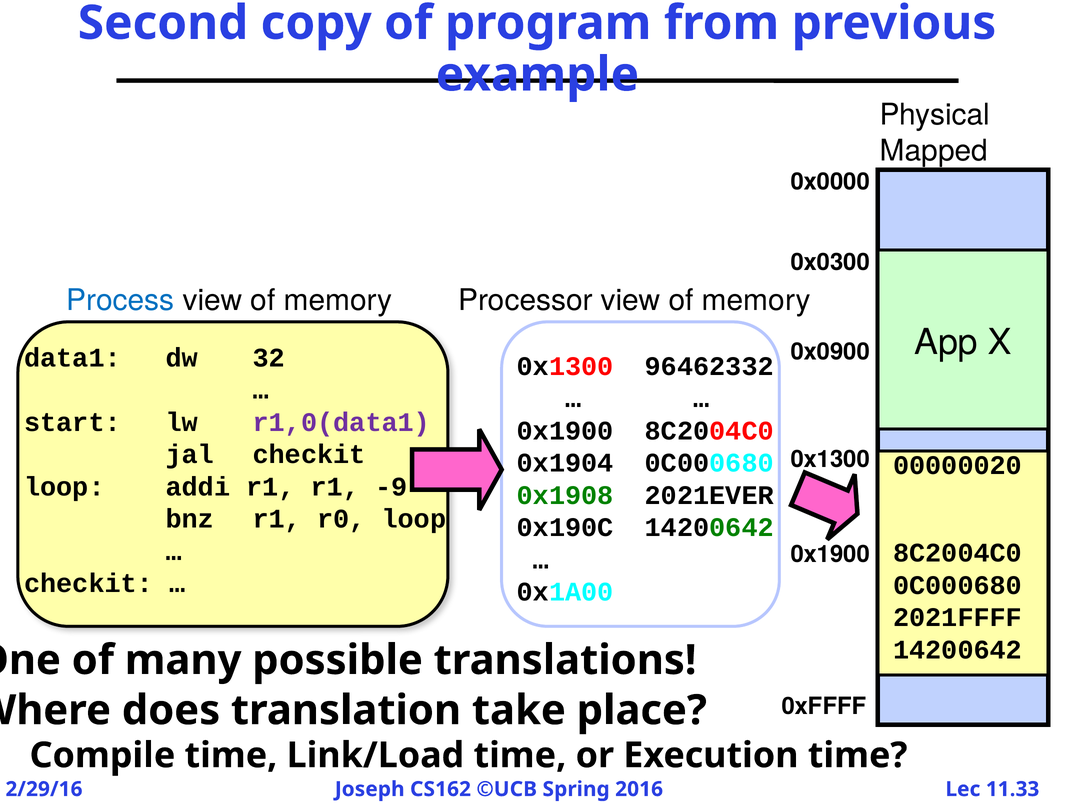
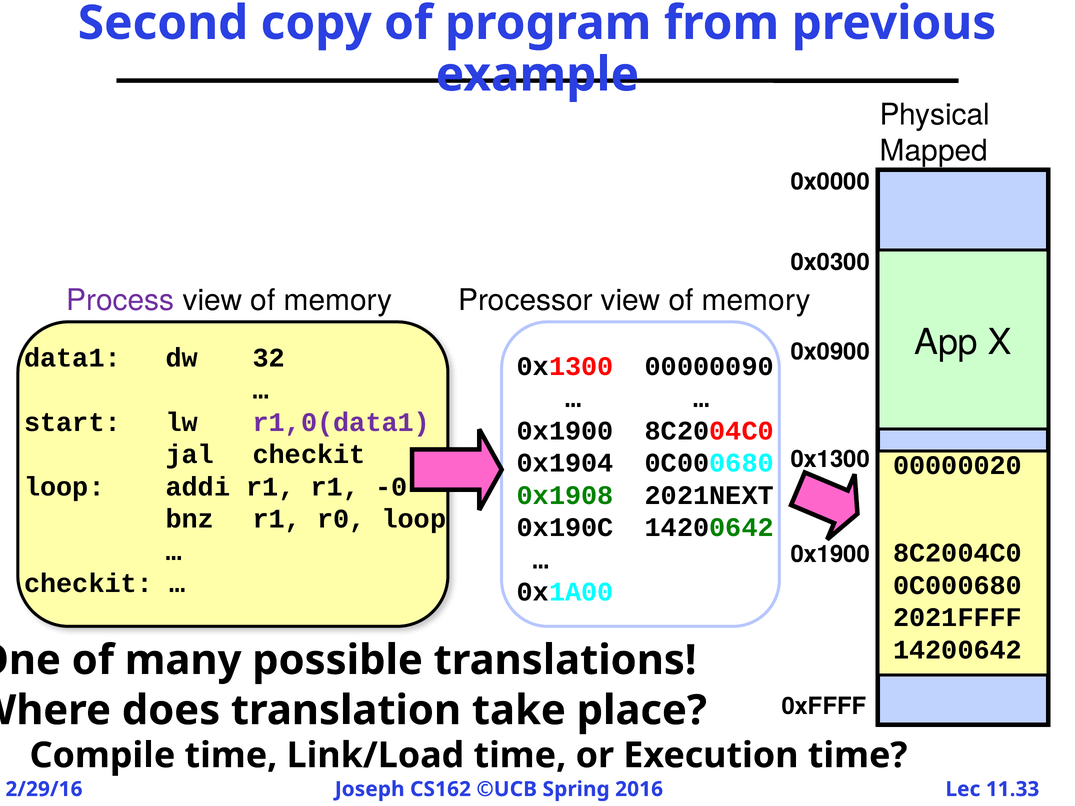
Process colour: blue -> purple (120, 300)
96462332: 96462332 -> 00000090 (709, 366)
-9: -9 -> -0 (391, 487)
2021EVER: 2021EVER -> 2021NEXT (709, 495)
